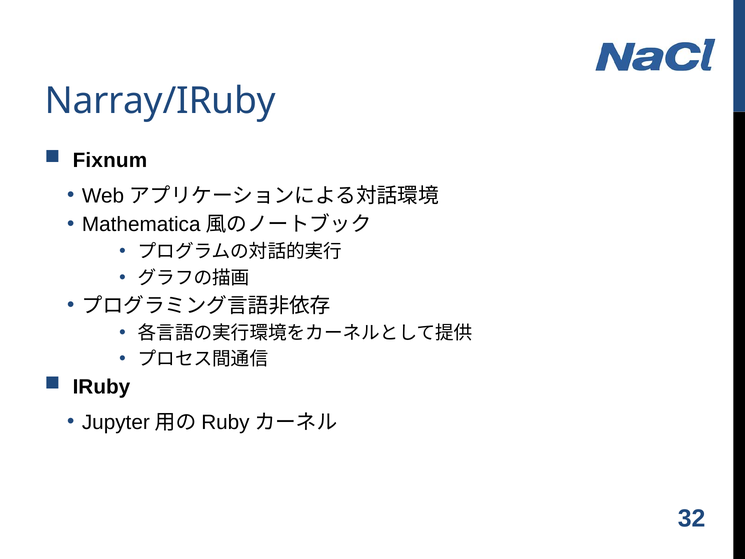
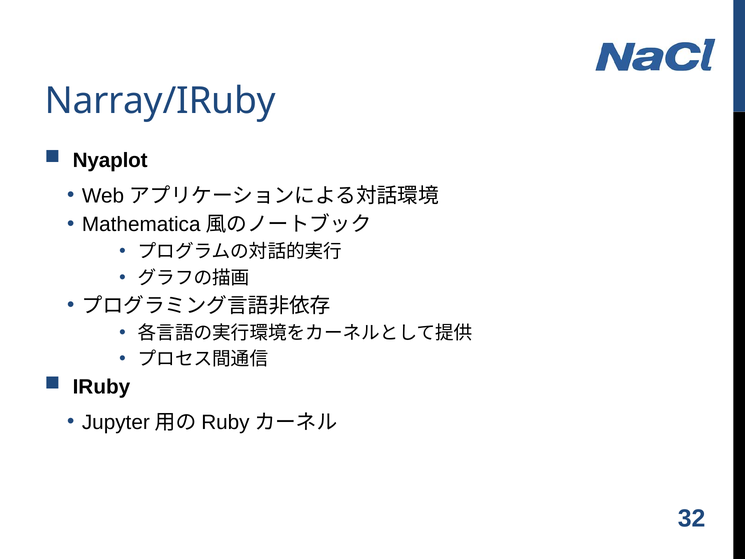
Fixnum: Fixnum -> Nyaplot (110, 160)
